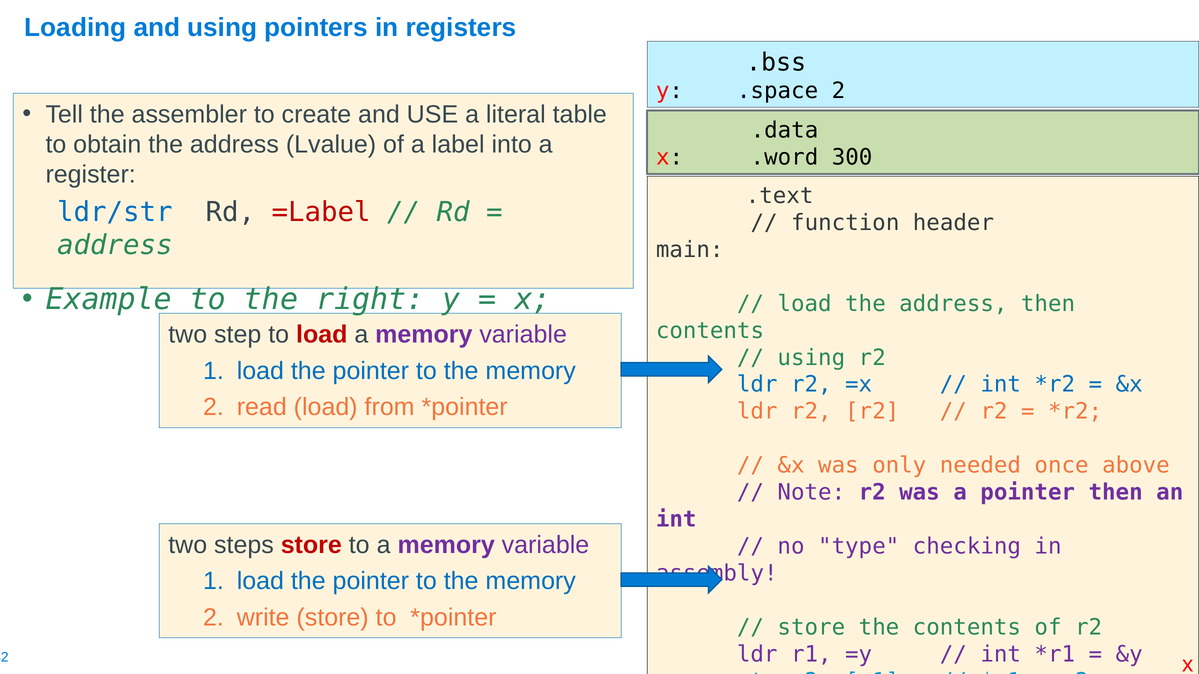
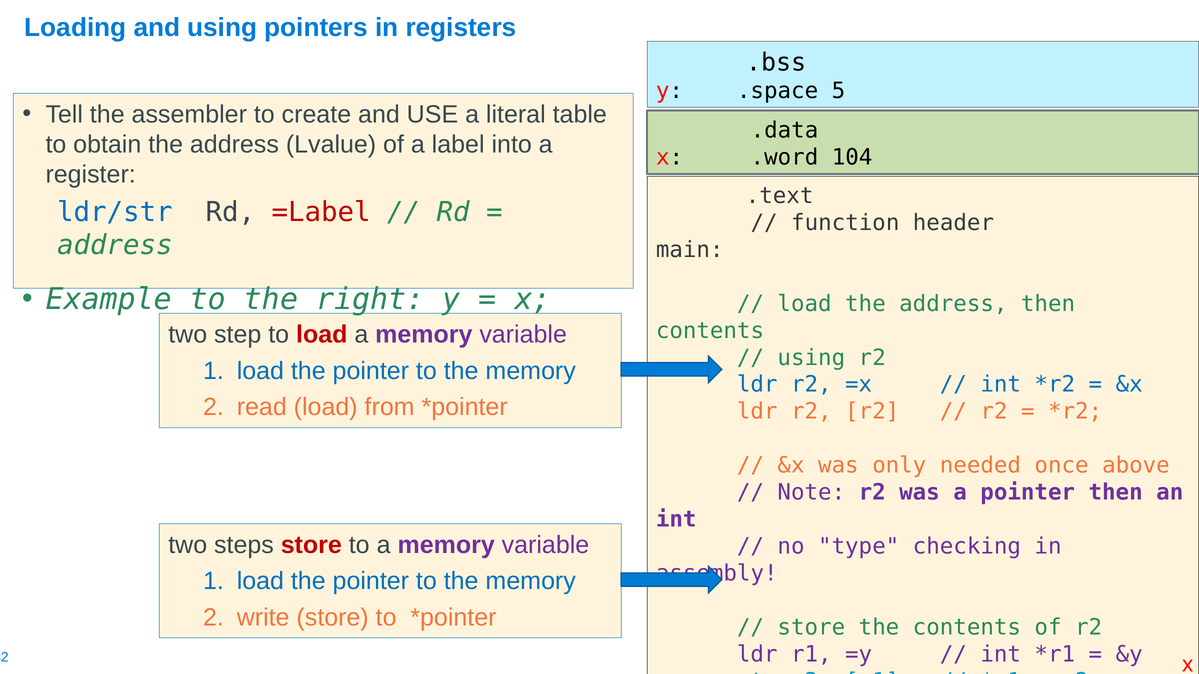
.space 2: 2 -> 5 (838, 91)
300: 300 -> 104 (852, 157)
